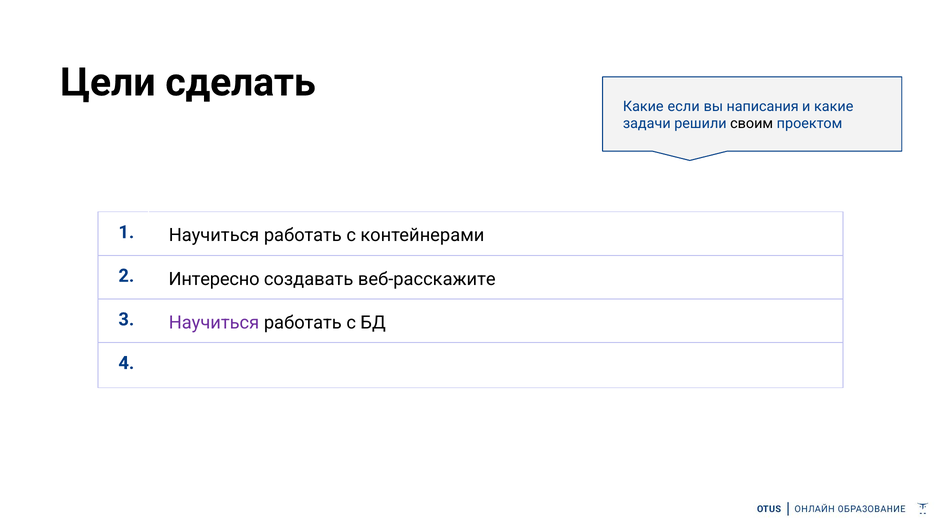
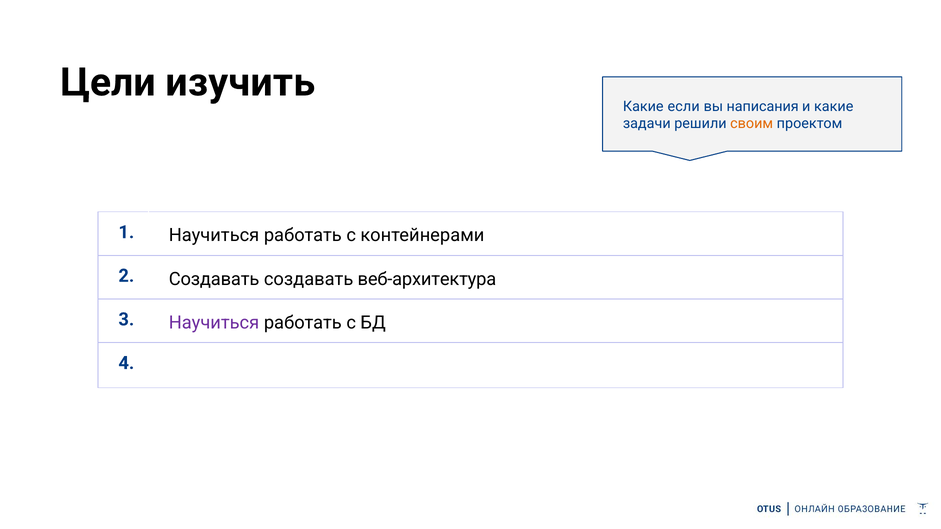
сделать: сделать -> изучить (240, 83)
своим colour: black -> orange (752, 124)
2 Интересно: Интересно -> Создавать (214, 279)
веб-расскажите: веб-расскажите -> веб-архитектура (427, 279)
